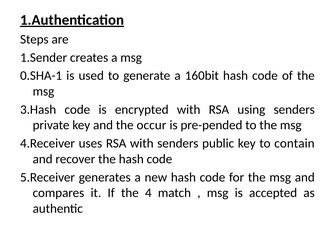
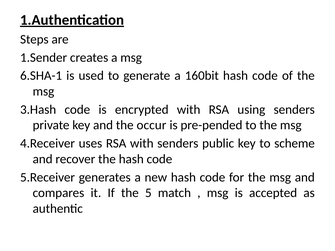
0.SHA-1: 0.SHA-1 -> 6.SHA-1 (41, 76)
contain: contain -> scheme (295, 144)
4: 4 -> 5 (148, 193)
